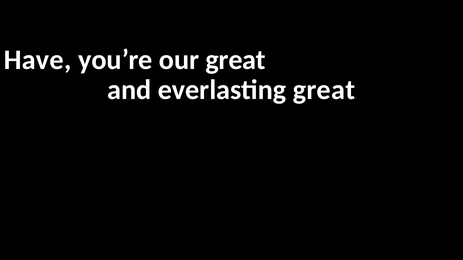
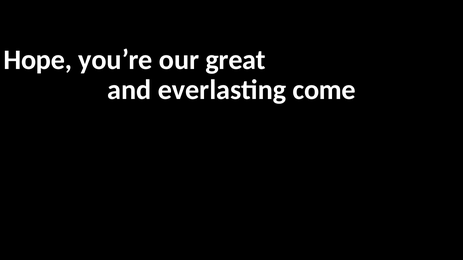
Have: Have -> Hope (38, 60)
everlasting great: great -> come (324, 90)
